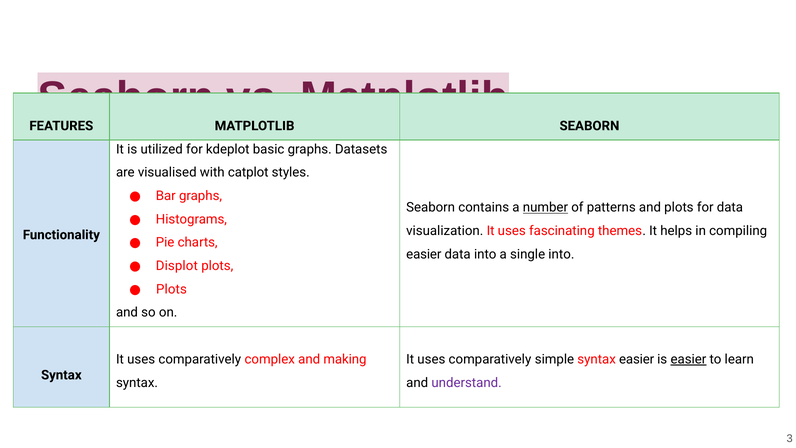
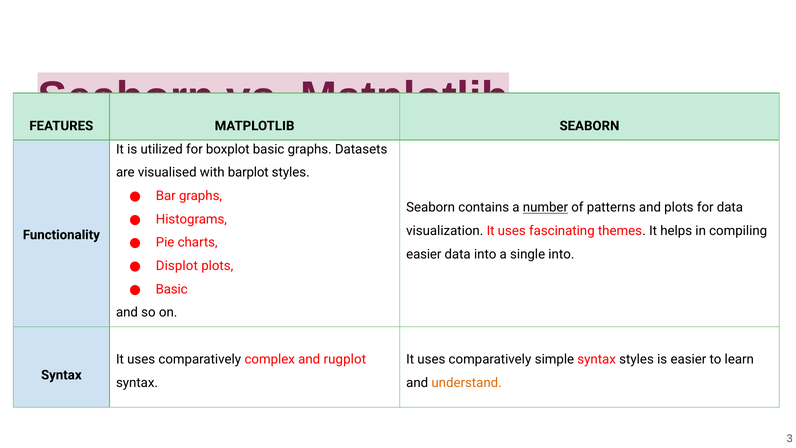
kdeplot: kdeplot -> boxplot (228, 149)
catplot: catplot -> barplot (248, 173)
Plots: Plots -> Basic (172, 289)
making: making -> rugplot (345, 359)
syntax easier: easier -> styles (637, 359)
easier underline: present -> none (688, 359)
understand colour: purple -> orange (467, 383)
